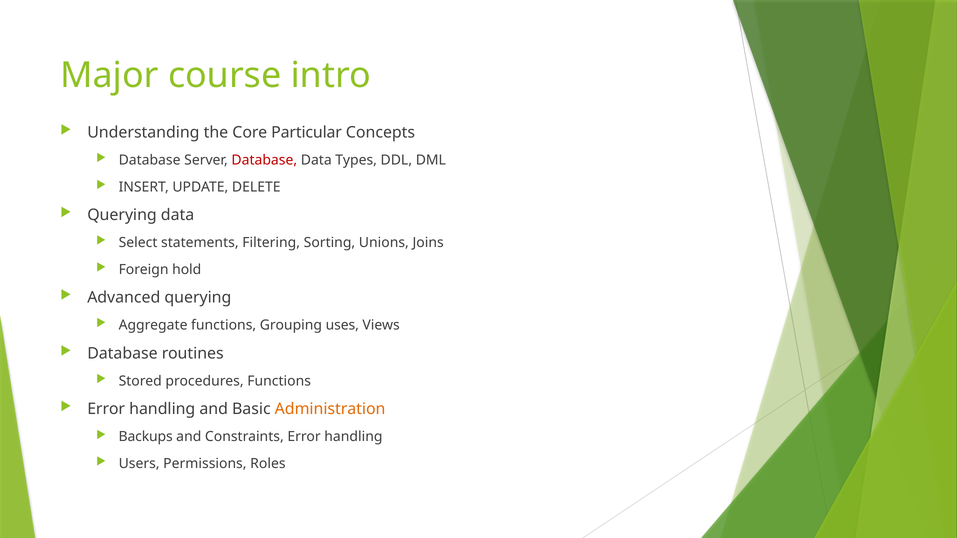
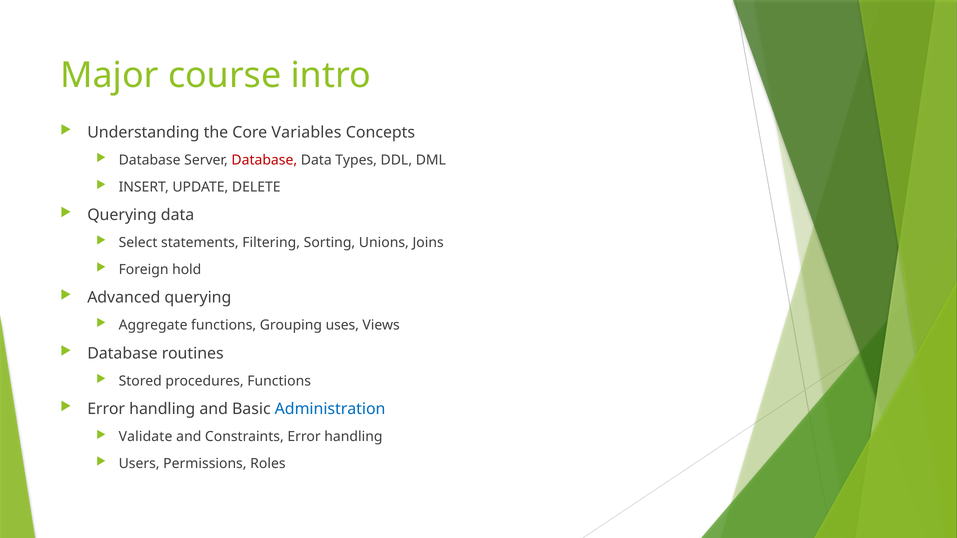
Particular: Particular -> Variables (306, 133)
Administration colour: orange -> blue (330, 409)
Backups: Backups -> Validate (146, 437)
